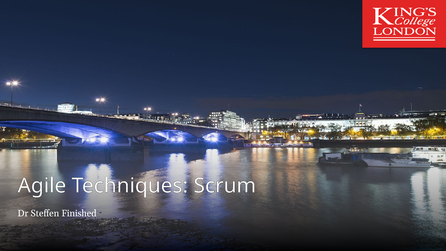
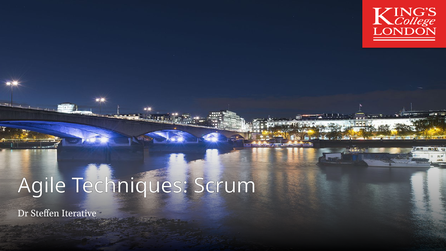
Finished: Finished -> Iterative (79, 213)
